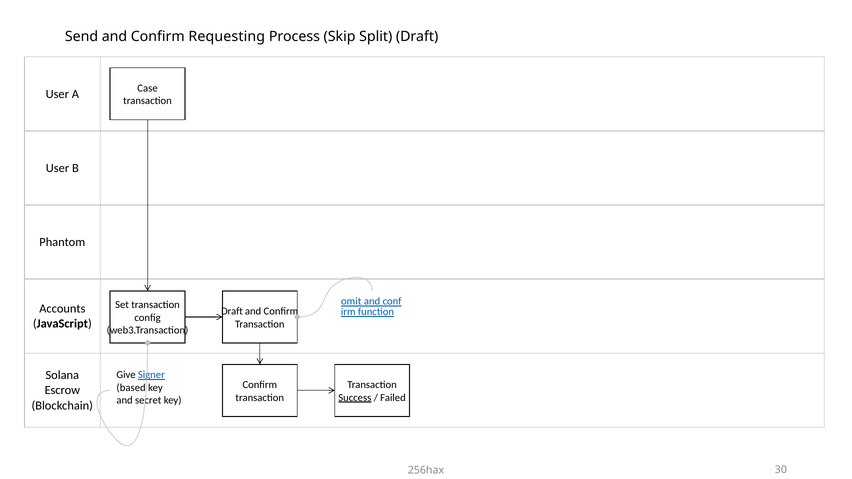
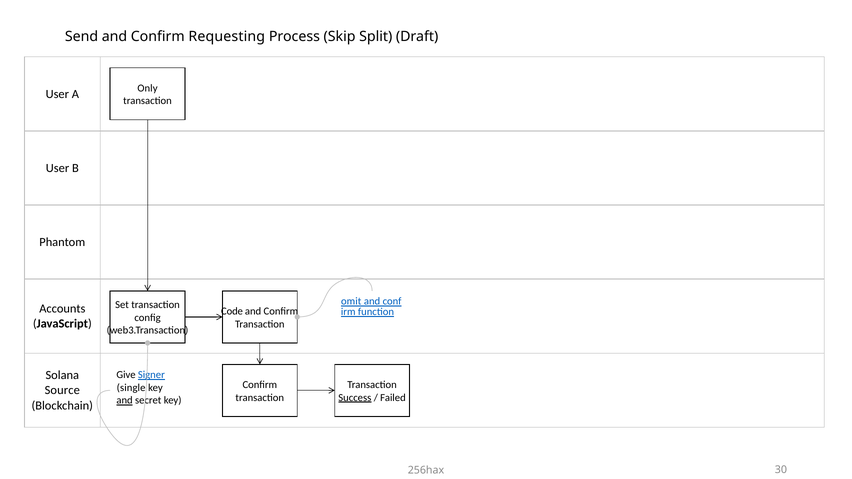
Case: Case -> Only (147, 88)
Draft: Draft -> Code (232, 311)
based: based -> single (131, 388)
Escrow: Escrow -> Source (62, 391)
and underline: none -> present (125, 401)
